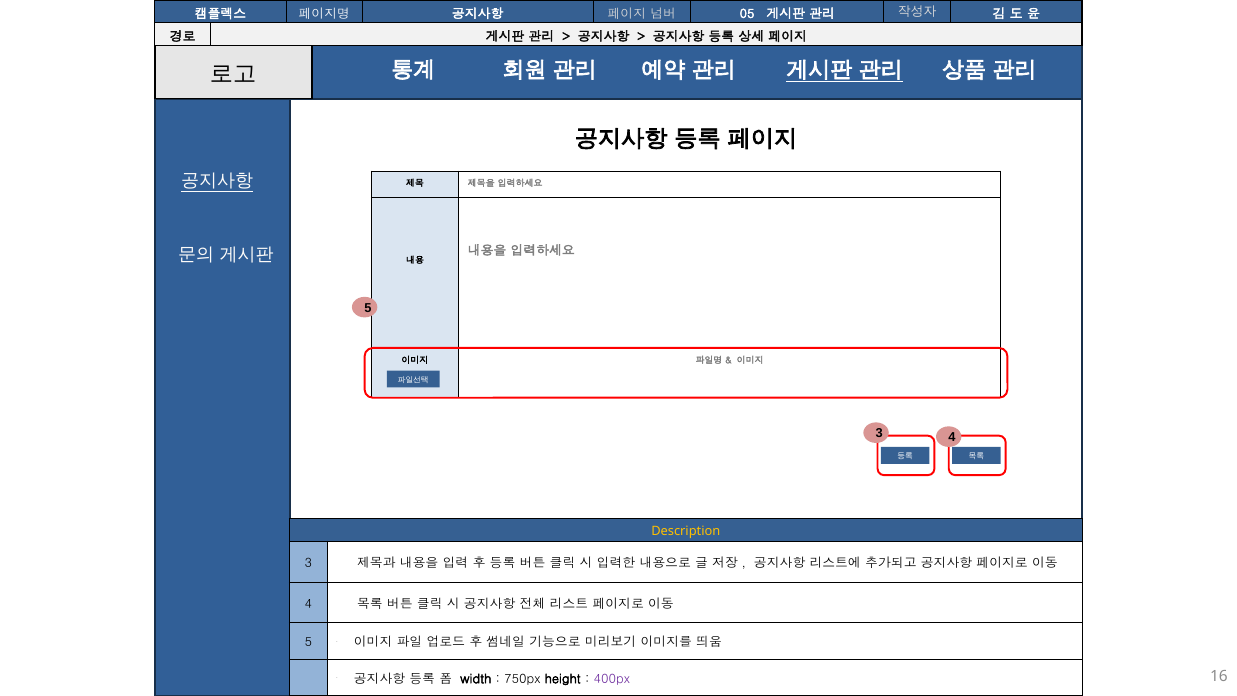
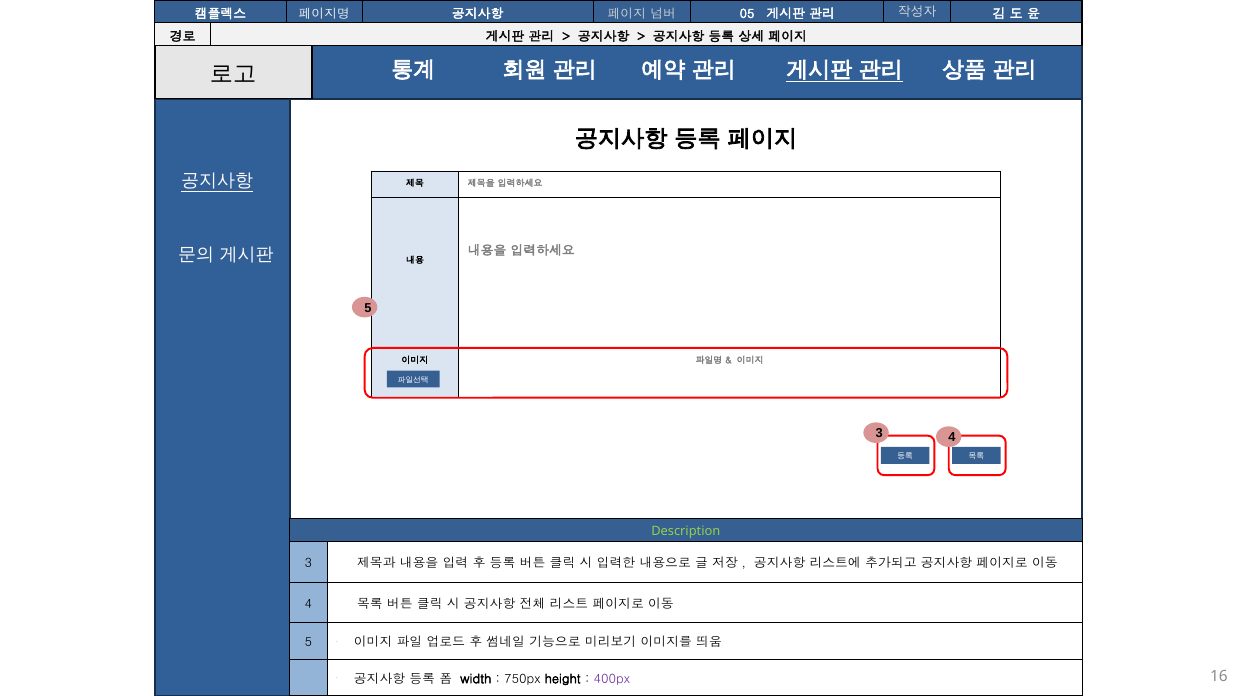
Description colour: yellow -> light green (686, 531)
